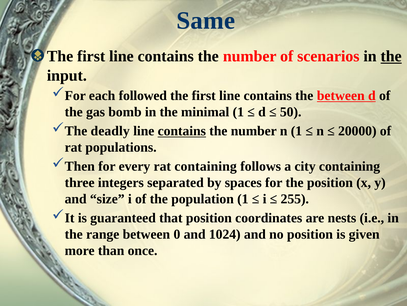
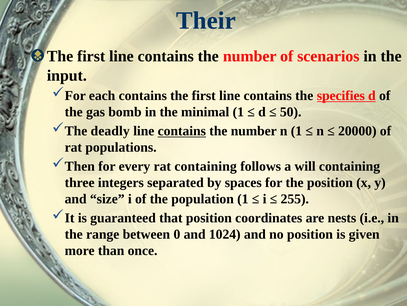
Same: Same -> Their (206, 21)
the underline: present -> none (391, 56)
each followed: followed -> contains (143, 95)
the between: between -> specifies (341, 95)
city: city -> will (305, 166)
